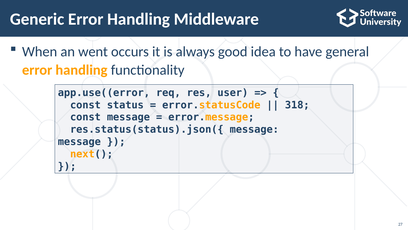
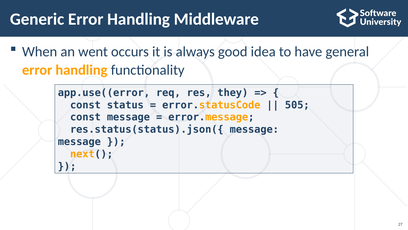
user: user -> they (233, 93)
318: 318 -> 505 (297, 105)
